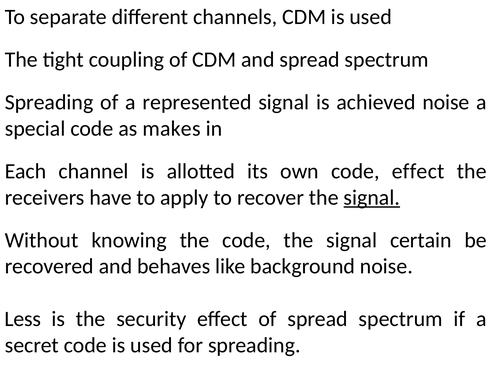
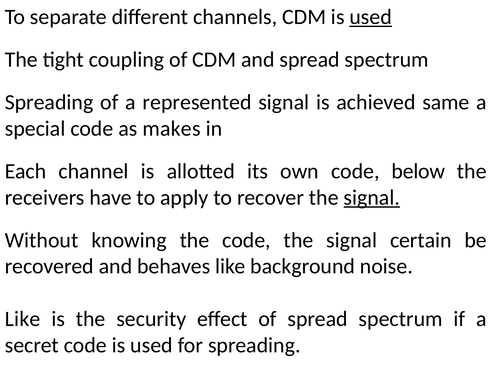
used underline: none -> present (371, 17)
achieved noise: noise -> same (446, 102)
code effect: effect -> below (418, 171)
Less: Less -> Like (23, 319)
